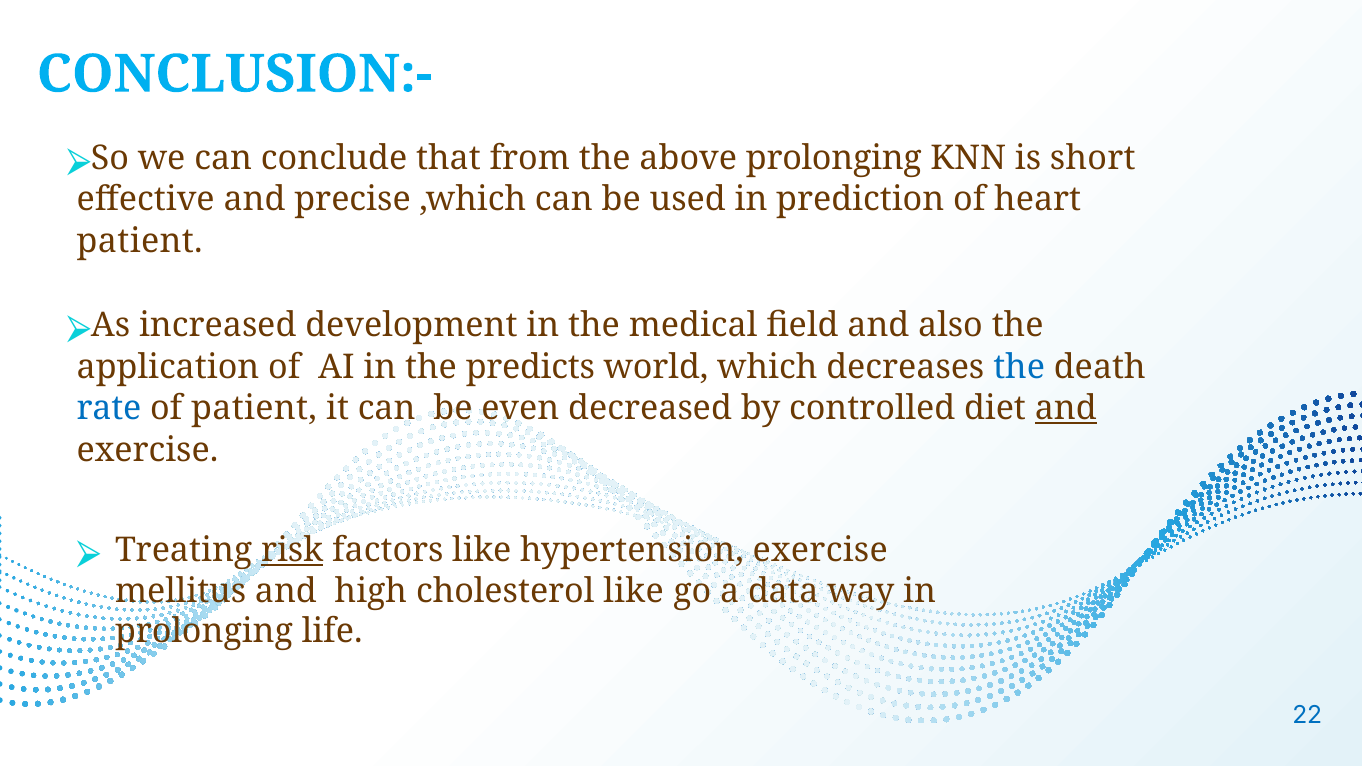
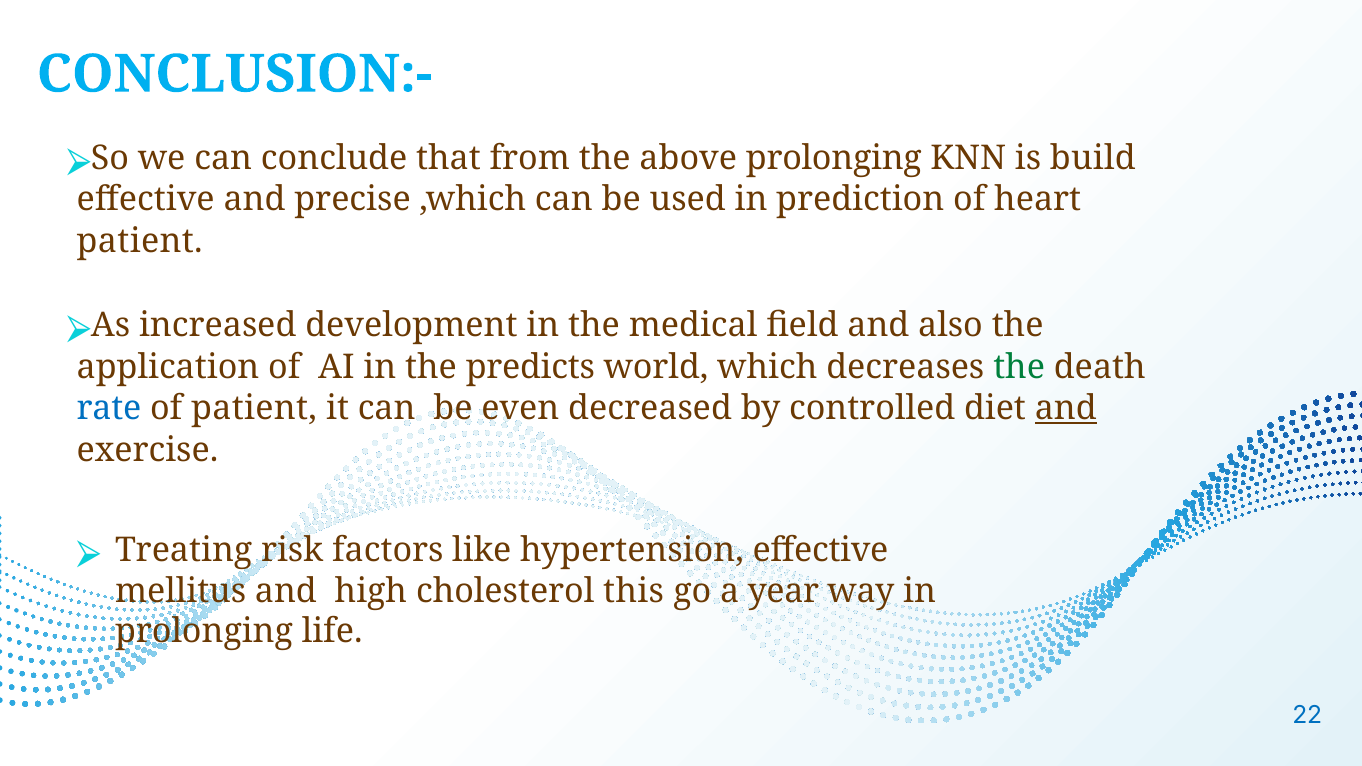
short: short -> build (1093, 158)
the colour: blue -> green (1019, 367)
risk underline: present -> none (292, 550)
hypertension exercise: exercise -> eﬀective (820, 550)
cholesterol like: like -> this (634, 591)
data: data -> year (783, 591)
